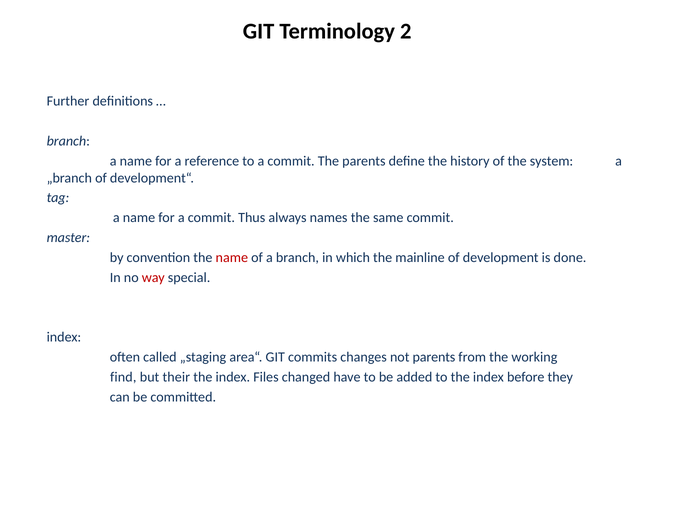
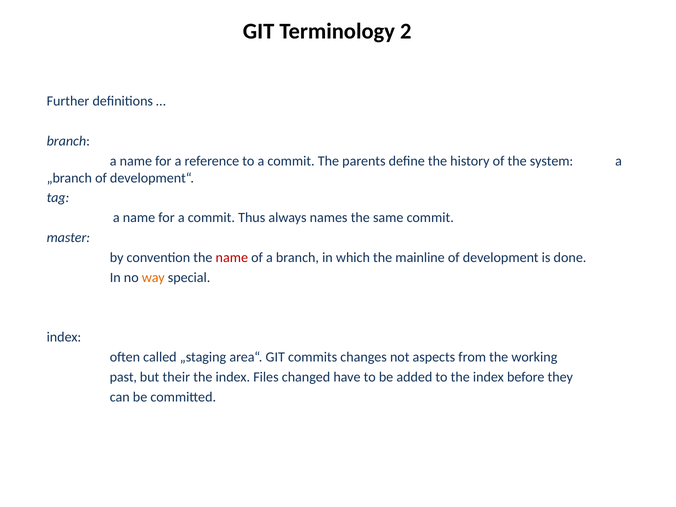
way colour: red -> orange (153, 277)
not parents: parents -> aspects (434, 357)
find: find -> past (123, 377)
